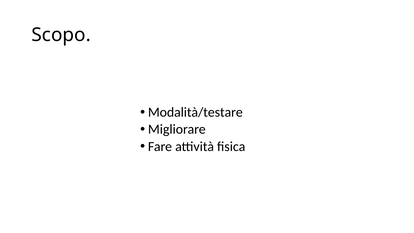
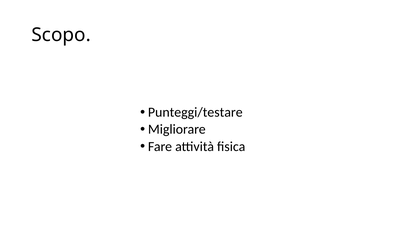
Modalità/testare: Modalità/testare -> Punteggi/testare (195, 112)
